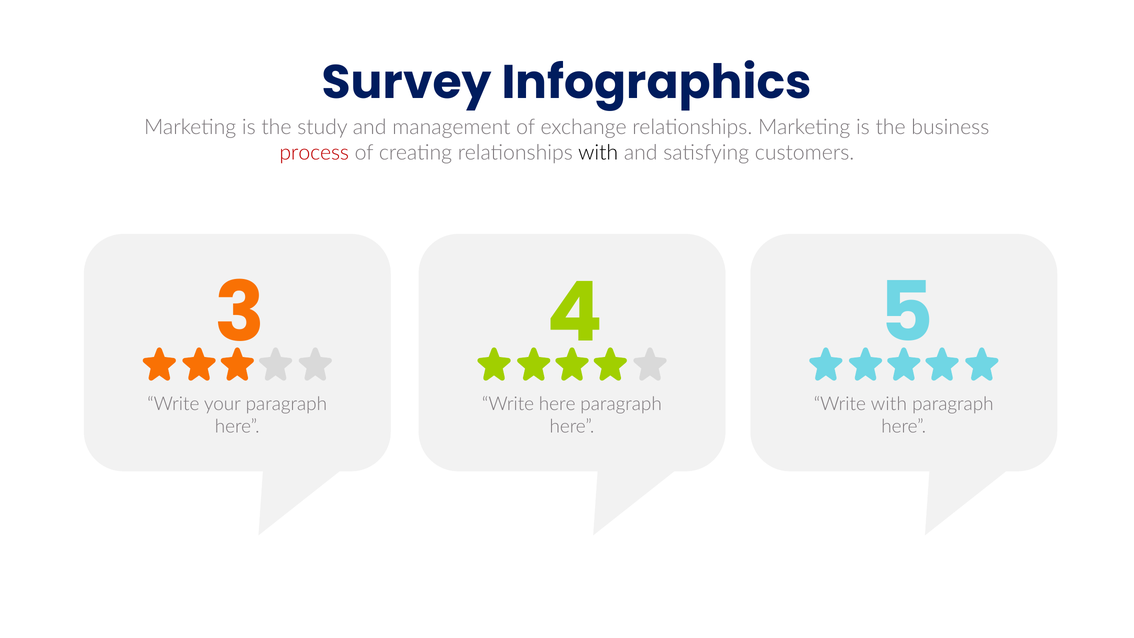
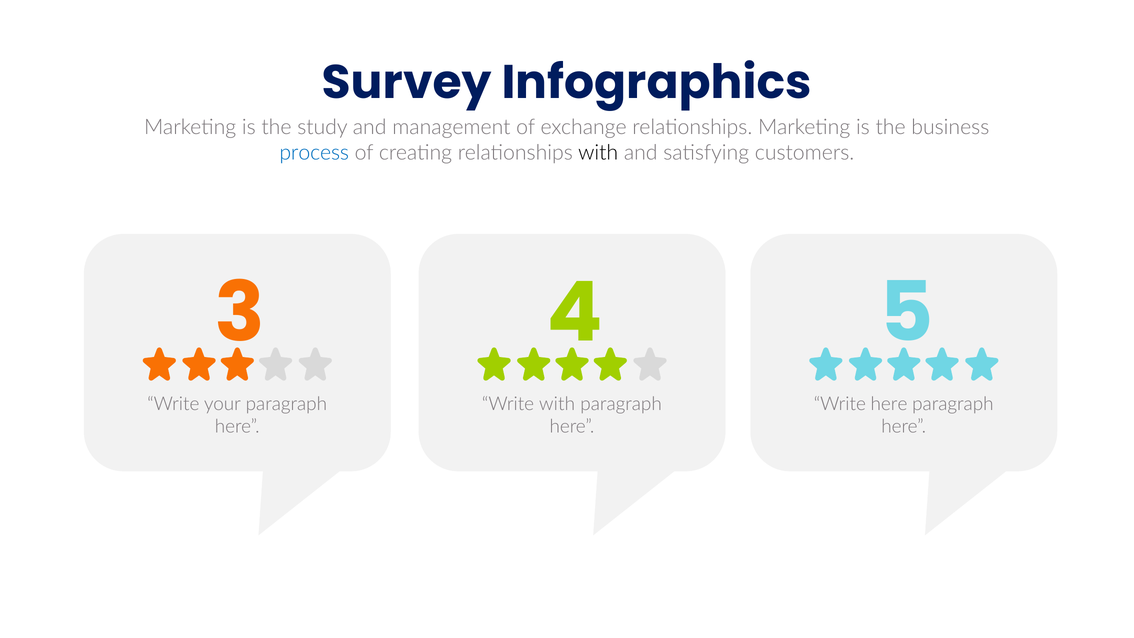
process colour: red -> blue (314, 153)
Write here: here -> with (557, 404)
Write with: with -> here (889, 404)
